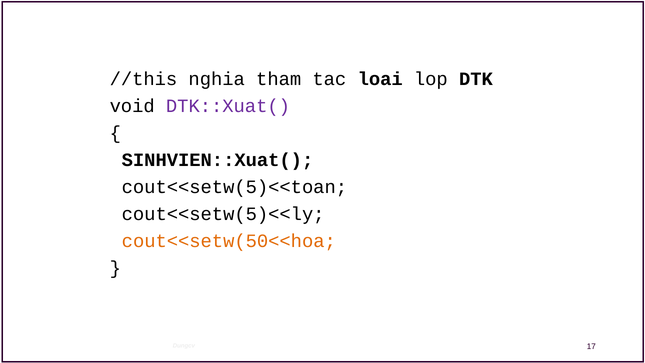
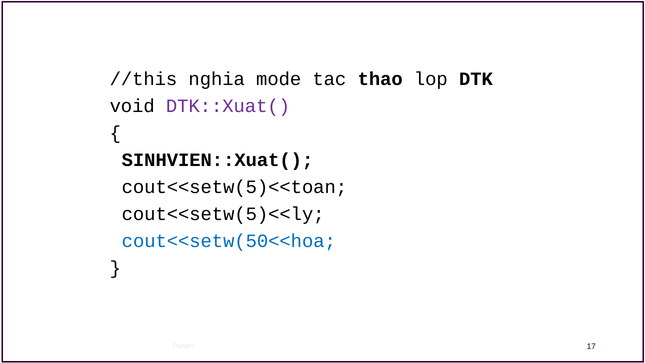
tham: tham -> mode (279, 79)
loai: loai -> thao (380, 79)
cout<<setw(50<<hoa colour: orange -> blue (229, 241)
